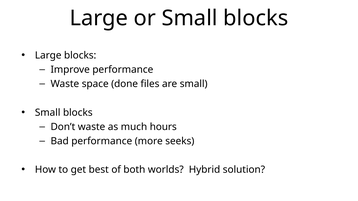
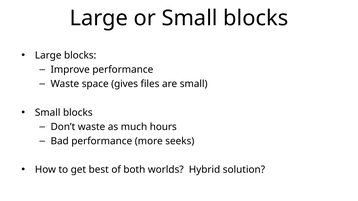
done: done -> gives (125, 84)
